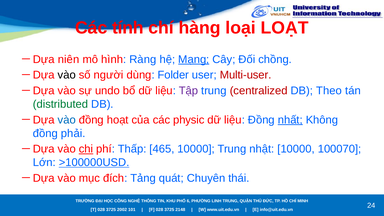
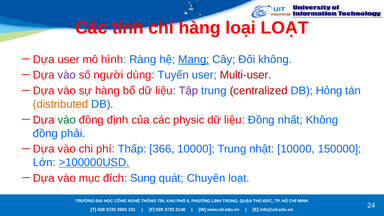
Dựa niên: niên -> user (69, 59)
Đối chồng: chồng -> không (275, 59)
vào colour: black -> purple (67, 75)
Folder: Folder -> Tuyến (173, 75)
sự undo: undo -> hàng (107, 91)
Theo: Theo -> Hỏng (329, 91)
distributed colour: green -> orange (61, 104)
vào colour: blue -> green (67, 120)
hoạt: hoạt -> định (118, 120)
nhất underline: present -> none (290, 120)
chi underline: present -> none (86, 149)
465: 465 -> 366 (162, 149)
100070: 100070 -> 150000 (340, 149)
Tảng: Tảng -> Sung (143, 178)
Chuyên thái: thái -> loạt (239, 178)
